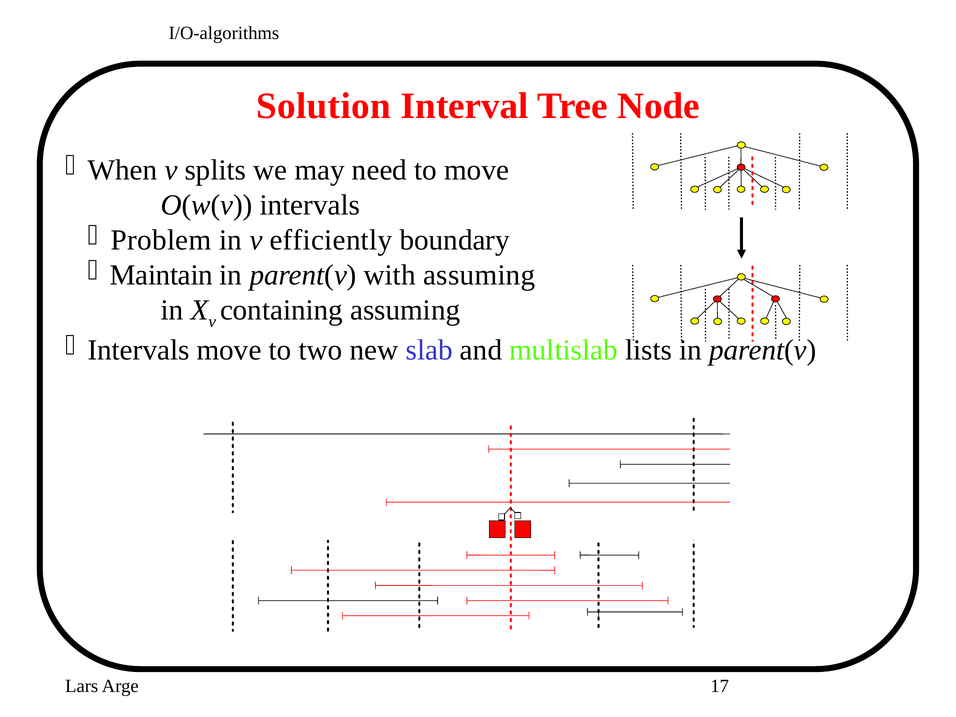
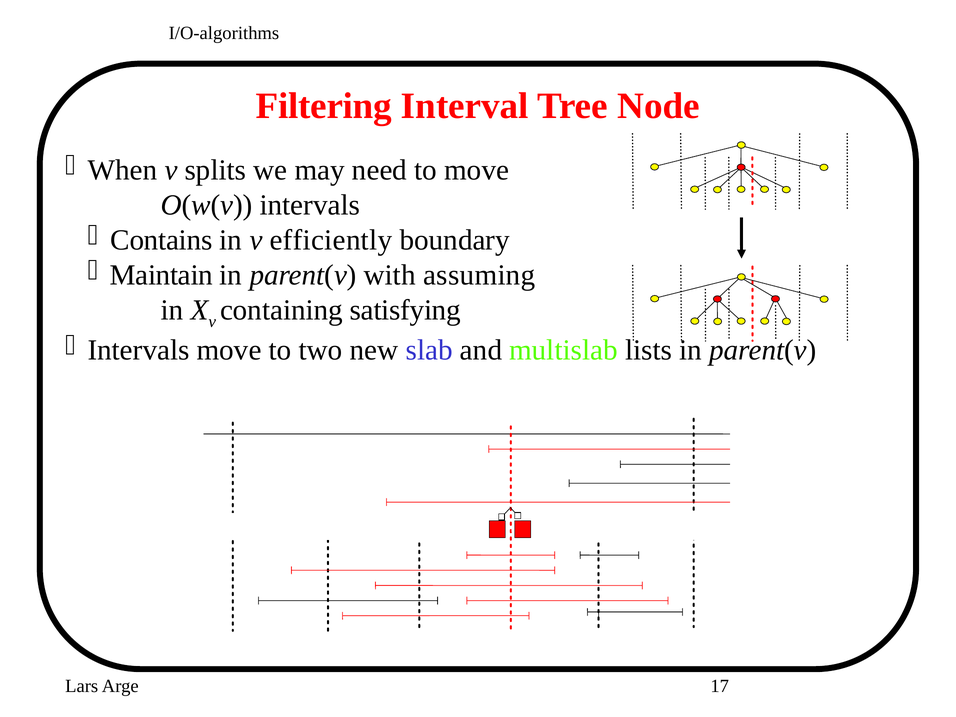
Solution: Solution -> Filtering (324, 106)
Problem: Problem -> Contains (161, 240)
containing assuming: assuming -> satisfying (405, 310)
